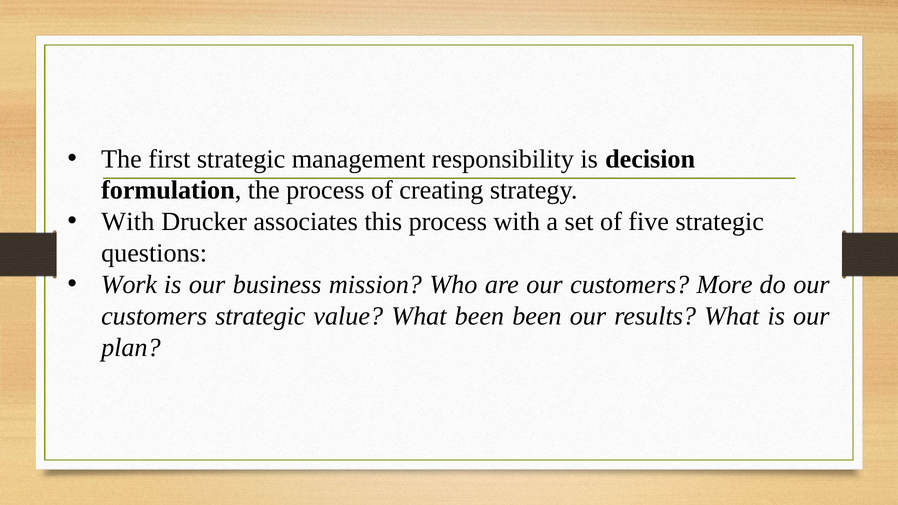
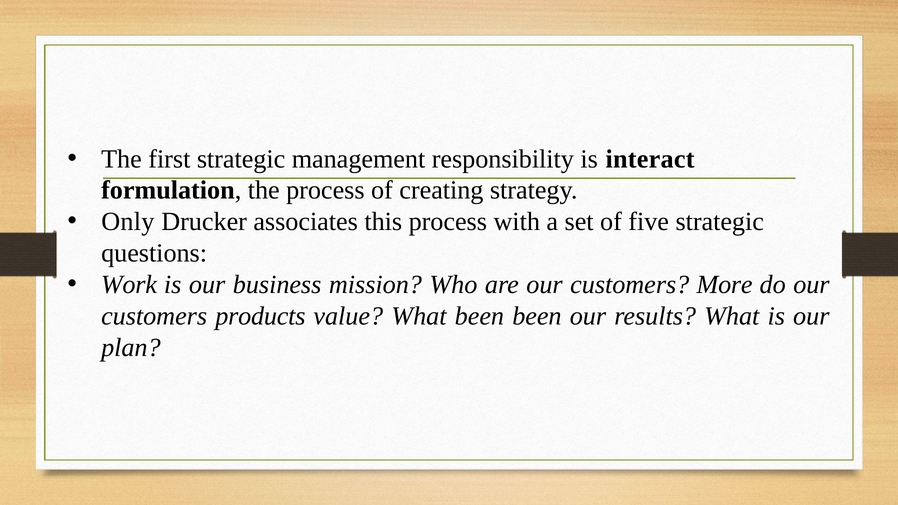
decision: decision -> interact (650, 159)
With: With -> Only (128, 222)
customers strategic: strategic -> products (260, 316)
